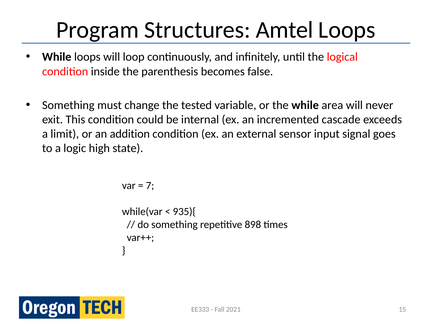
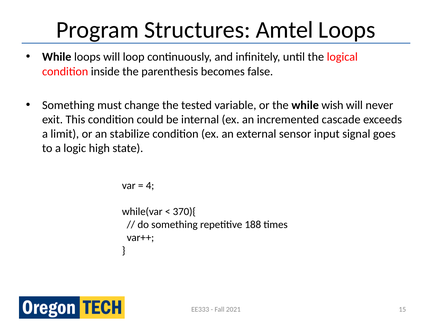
area: area -> wish (332, 105)
addition: addition -> stabilize (130, 134)
7: 7 -> 4 (150, 186)
935){: 935){ -> 370){ (184, 212)
898: 898 -> 188 (253, 225)
